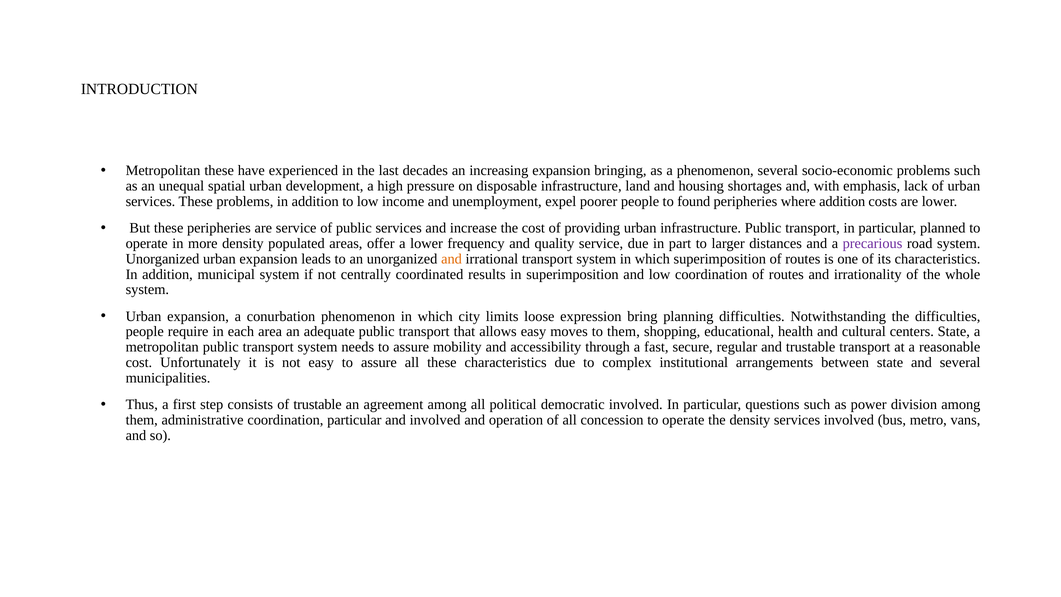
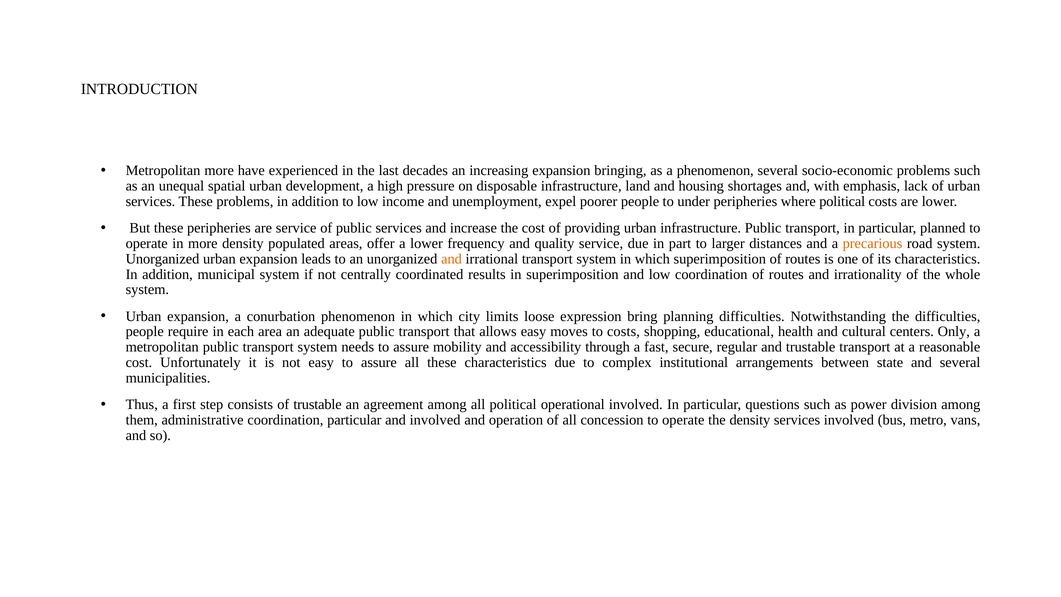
Metropolitan these: these -> more (219, 170)
found: found -> under (694, 201)
where addition: addition -> political (842, 201)
precarious colour: purple -> orange (873, 243)
to them: them -> costs (623, 332)
centers State: State -> Only (954, 332)
democratic: democratic -> operational (573, 404)
